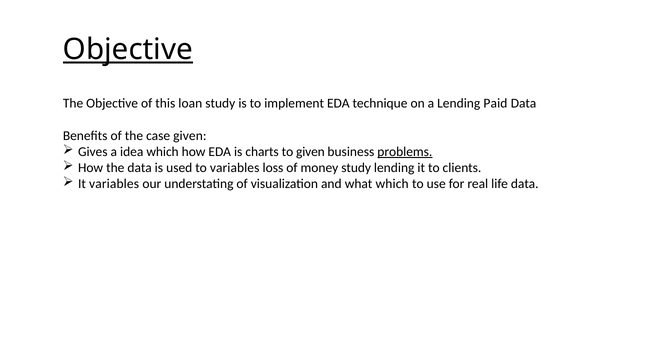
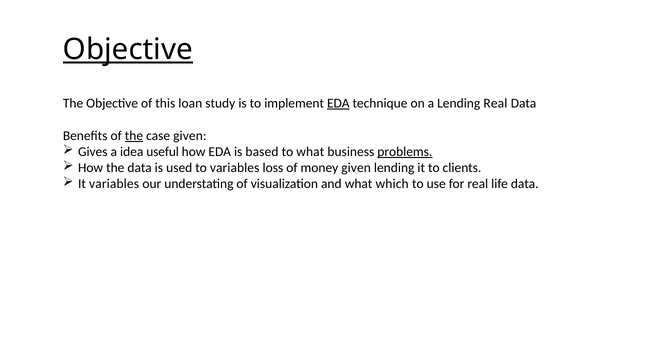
EDA underline: none -> present (338, 103)
Lending Paid: Paid -> Real (495, 103)
the underline: none -> present (134, 136)
idea which: which -> useful (163, 152)
charts: charts -> based (262, 152)
to given: given -> what (310, 152)
money study: study -> given (356, 168)
